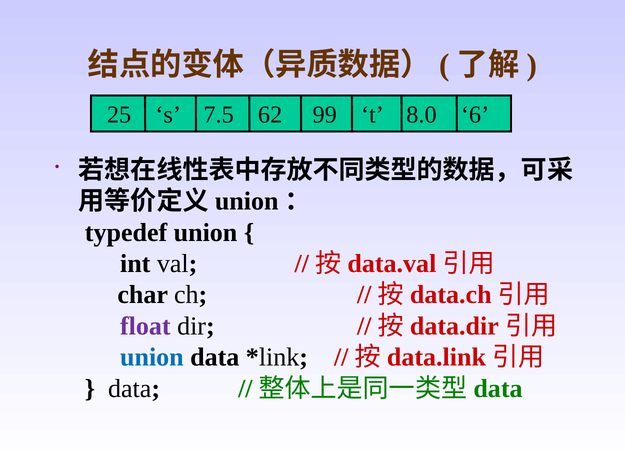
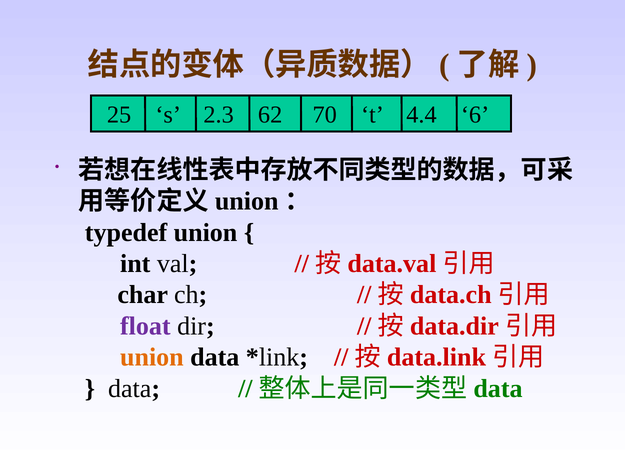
7.5: 7.5 -> 2.3 (219, 115)
99: 99 -> 70 (325, 115)
8.0: 8.0 -> 4.4 (422, 115)
union colour: blue -> orange (152, 358)
